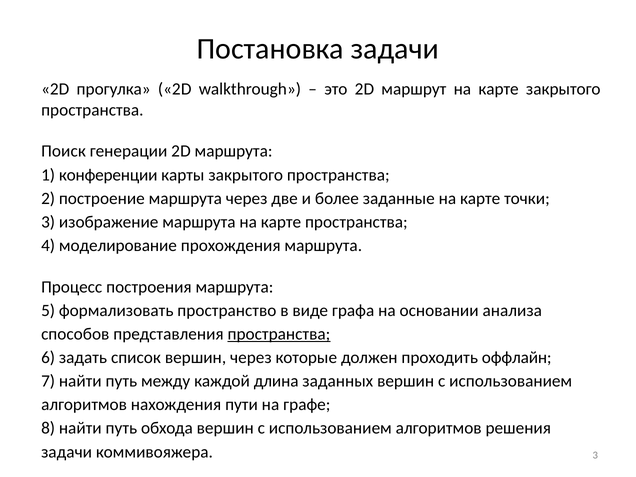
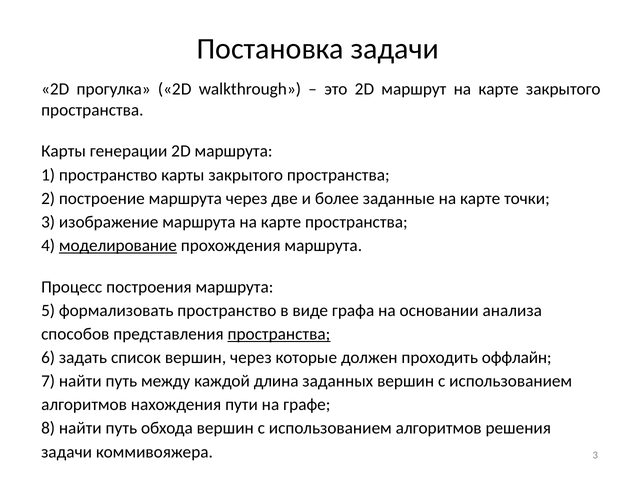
Поиск: Поиск -> Карты (64, 151)
конференции: конференции -> пространство (108, 175)
моделирование underline: none -> present (118, 246)
